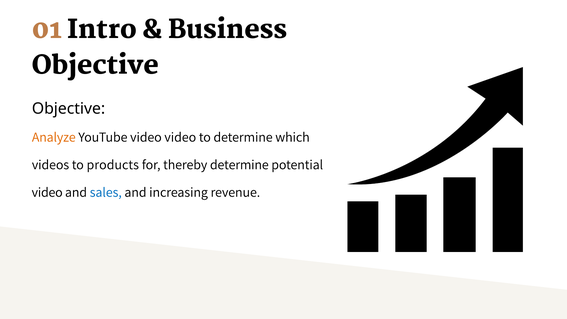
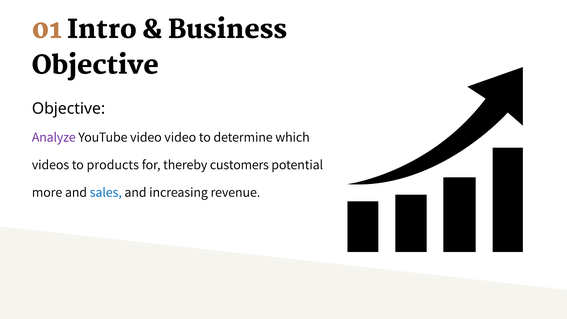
Analyze colour: orange -> purple (54, 137)
thereby determine: determine -> customers (239, 165)
video: video -> more (47, 192)
